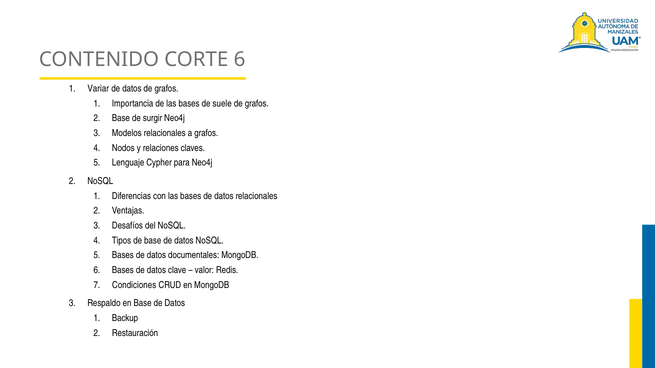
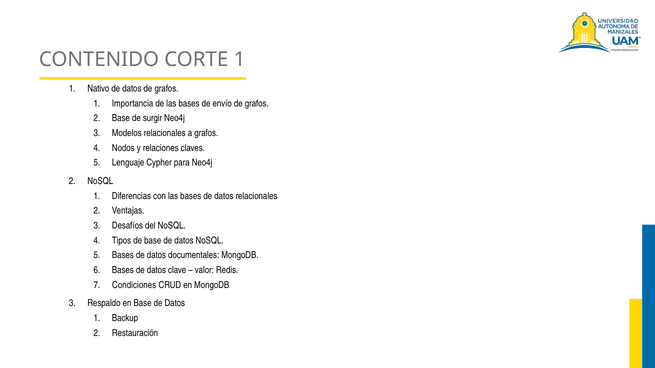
CORTE 6: 6 -> 1 (239, 59)
Variar: Variar -> Nativo (98, 89)
suele: suele -> envío (222, 103)
